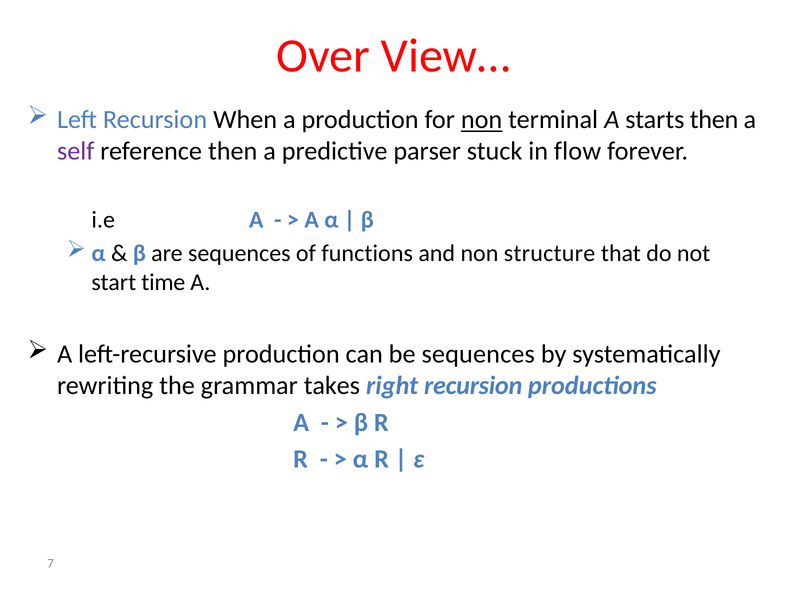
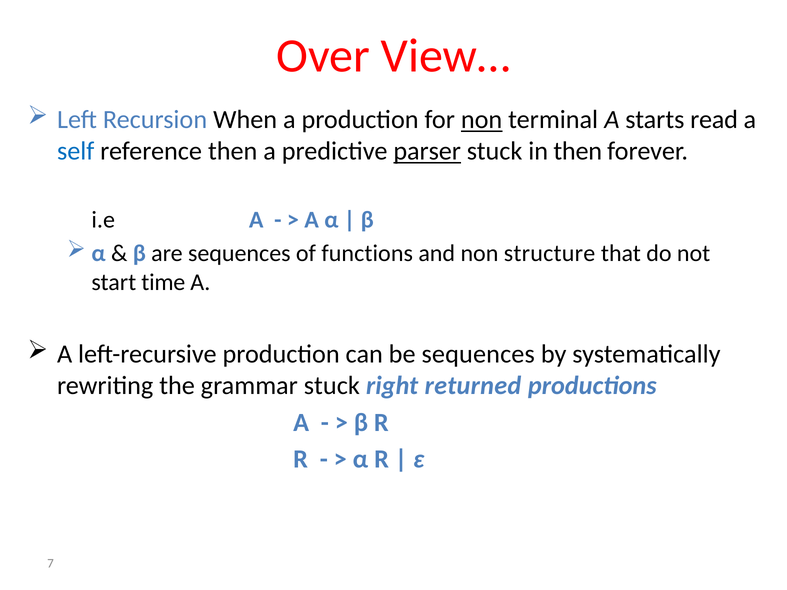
starts then: then -> read (714, 120)
self colour: purple -> blue (76, 151)
parser underline: none -> present (427, 151)
in flow: flow -> then (578, 151)
grammar takes: takes -> stuck (332, 386)
right recursion: recursion -> returned (473, 386)
